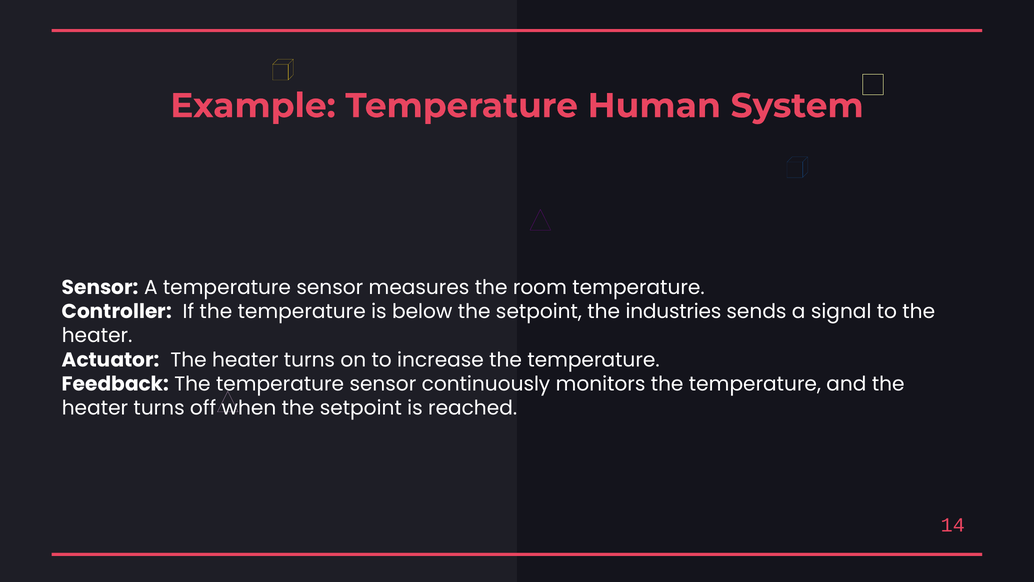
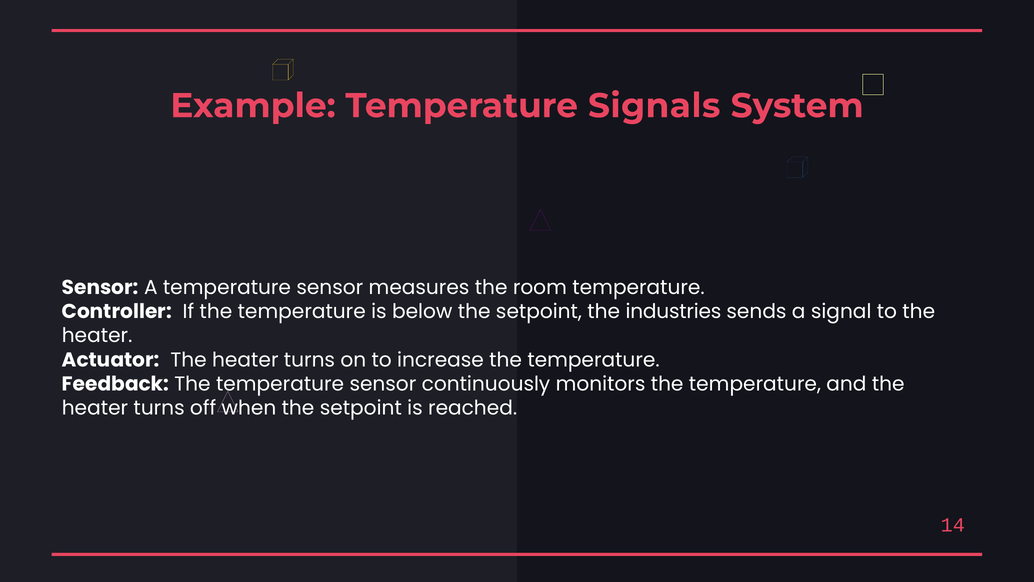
Human: Human -> Signals (654, 106)
